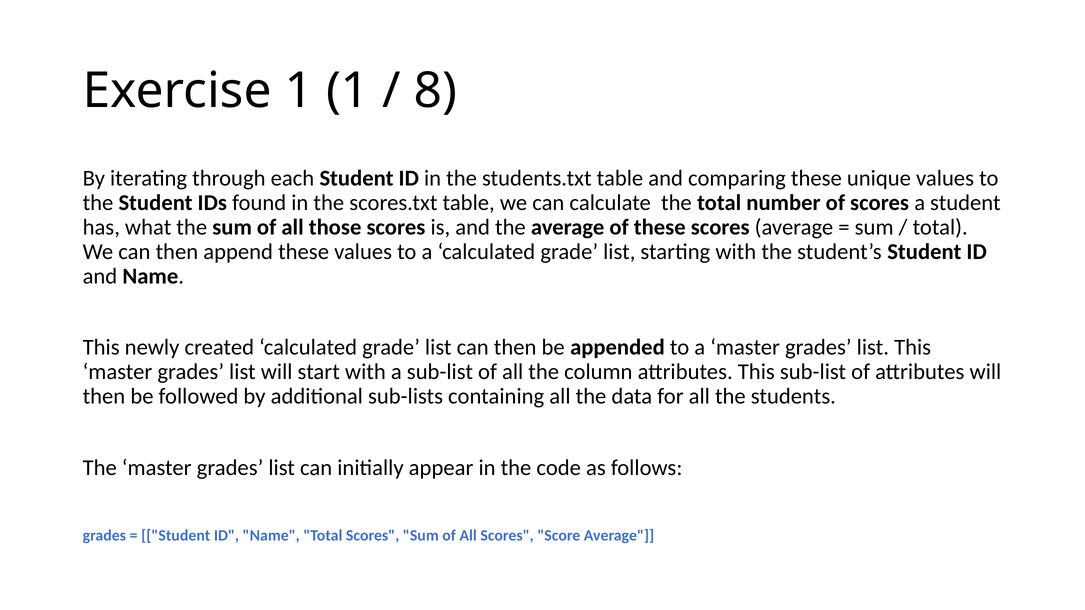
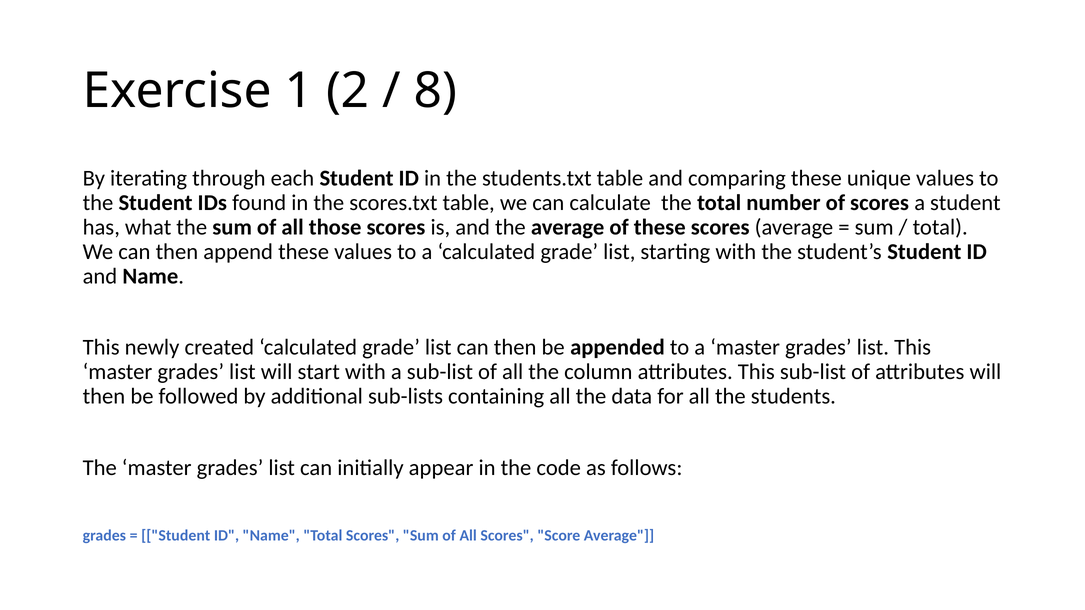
1 1: 1 -> 2 (348, 91)
